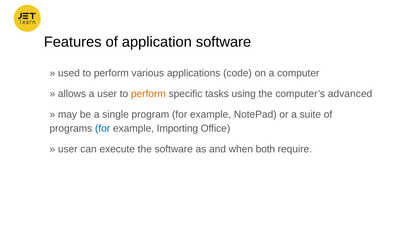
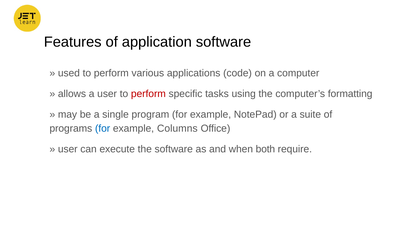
perform colour: orange -> red (148, 94)
advanced: advanced -> formatting (350, 94)
Importing: Importing -> Columns (177, 128)
